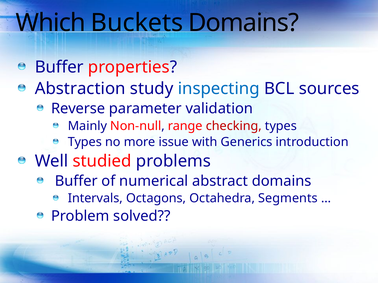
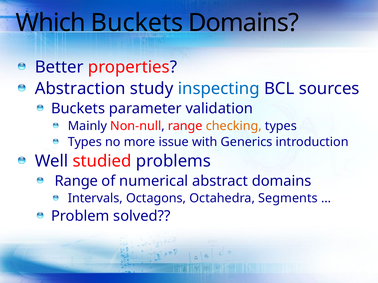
Buffer: Buffer -> Better (59, 67)
Reverse: Reverse -> Buckets (78, 109)
checking colour: red -> orange (234, 126)
Buffer: Buffer -> Range (76, 181)
